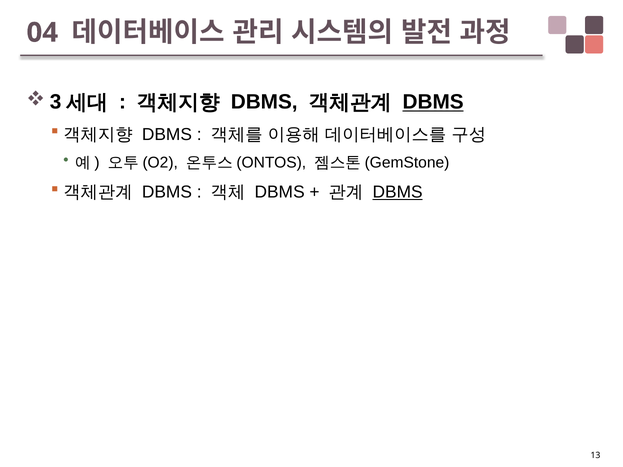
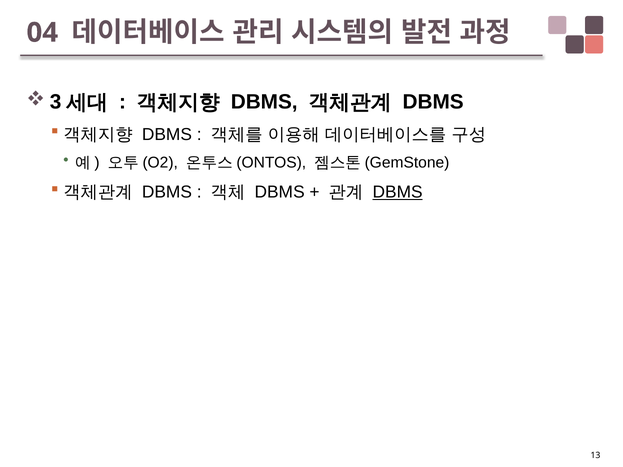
DBMS underline: present -> none (433, 102)
